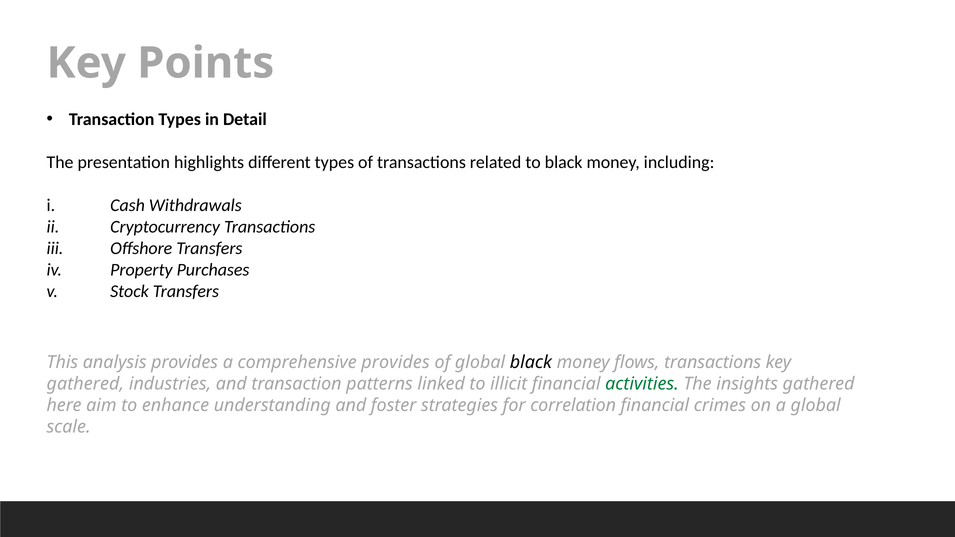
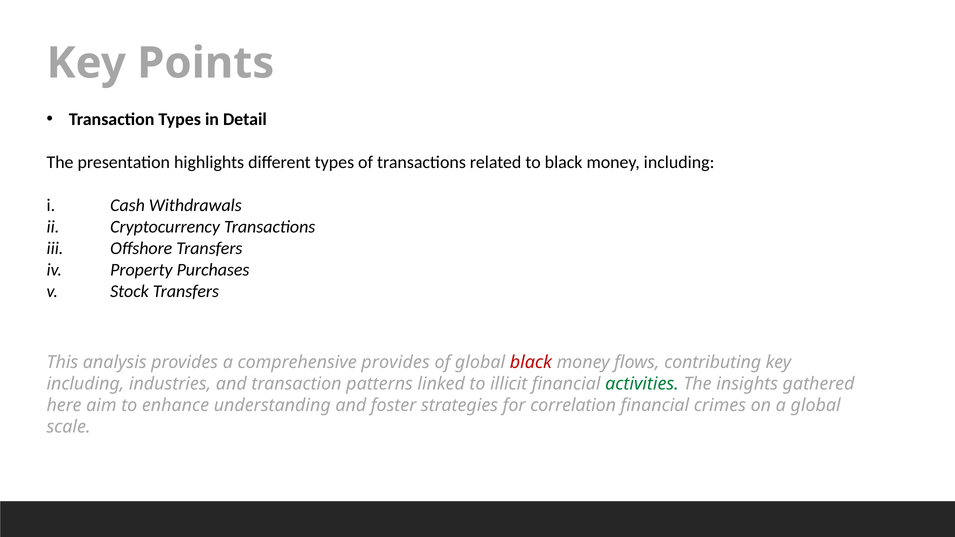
black colour: black -> red (531, 362)
flows transactions: transactions -> contributing (713, 362)
gathered: gathered -> including (85, 384)
